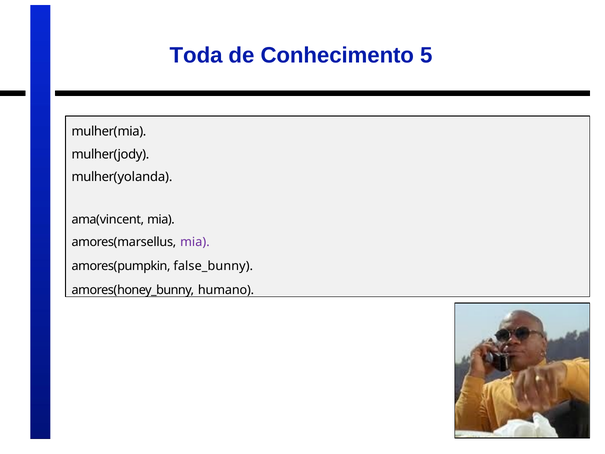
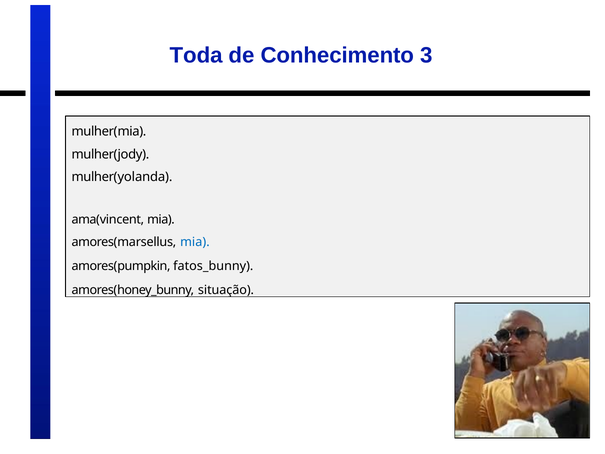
5: 5 -> 3 (426, 55)
mia colour: purple -> blue (195, 242)
false_bunny: false_bunny -> fatos_bunny (213, 266)
humano: humano -> situação (226, 290)
